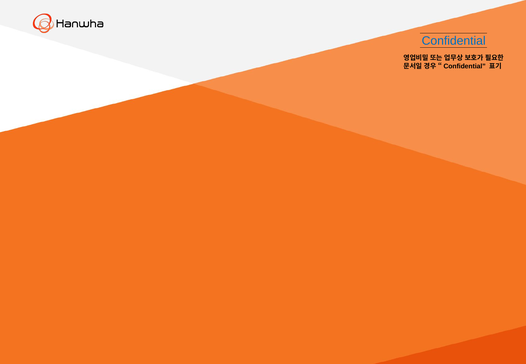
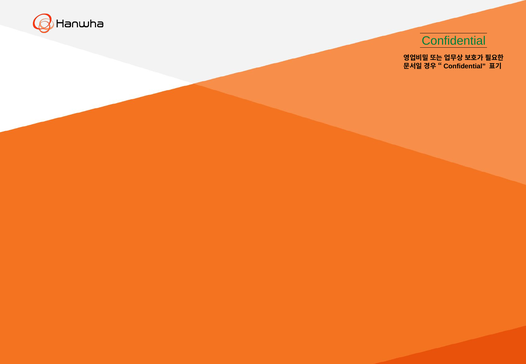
Confidential colour: blue -> green (454, 41)
